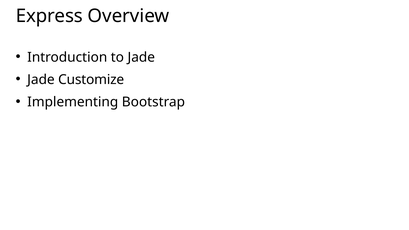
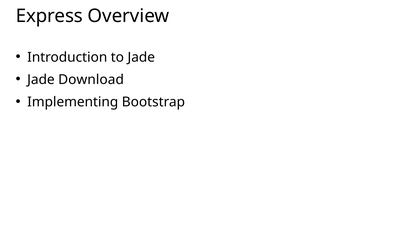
Customize: Customize -> Download (91, 80)
